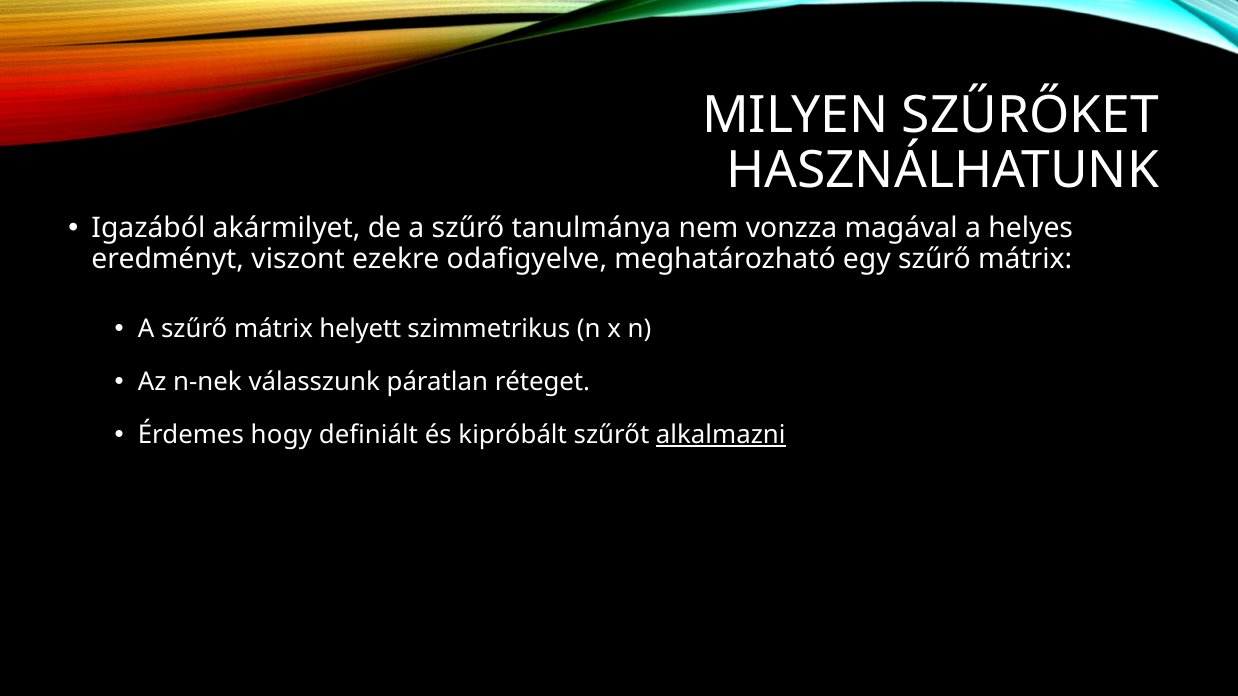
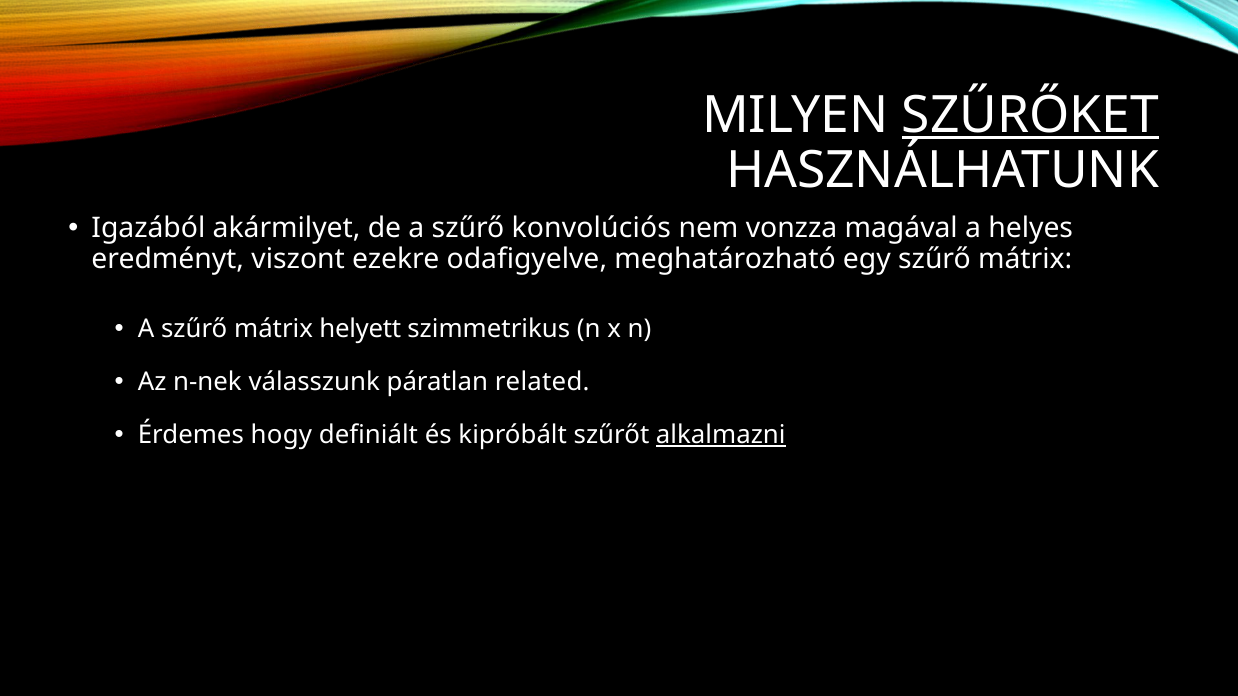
SZŰRŐKET underline: none -> present (1030, 115)
tanulmánya: tanulmánya -> konvolúciós (591, 229)
réteget: réteget -> related (542, 382)
